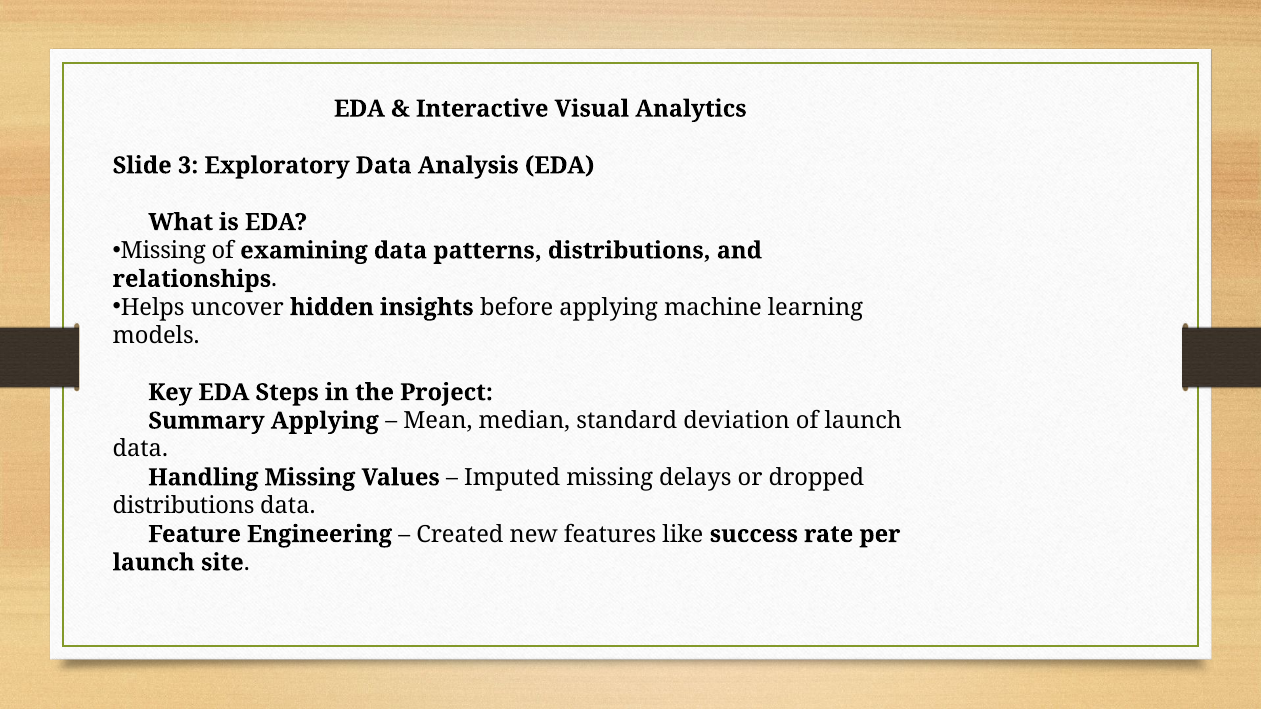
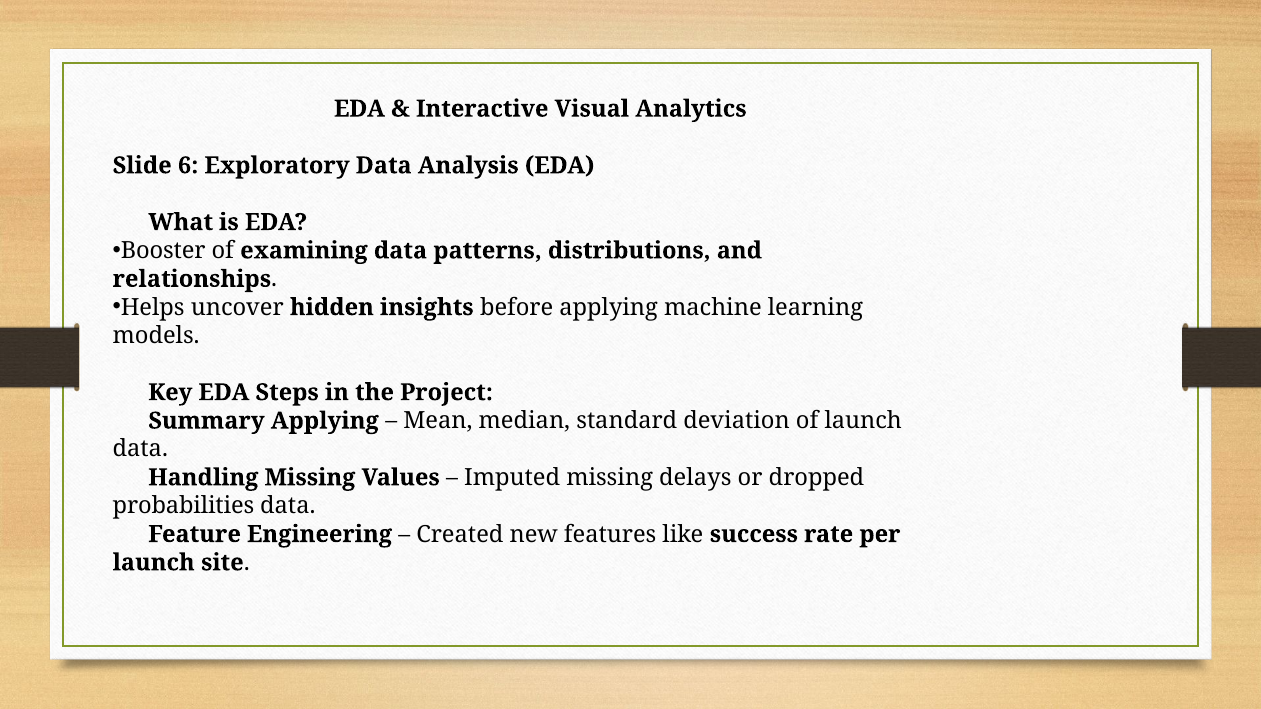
3: 3 -> 6 (188, 166)
Missing: Missing -> Booster (163, 251)
distributions: distributions -> probabilities (183, 506)
